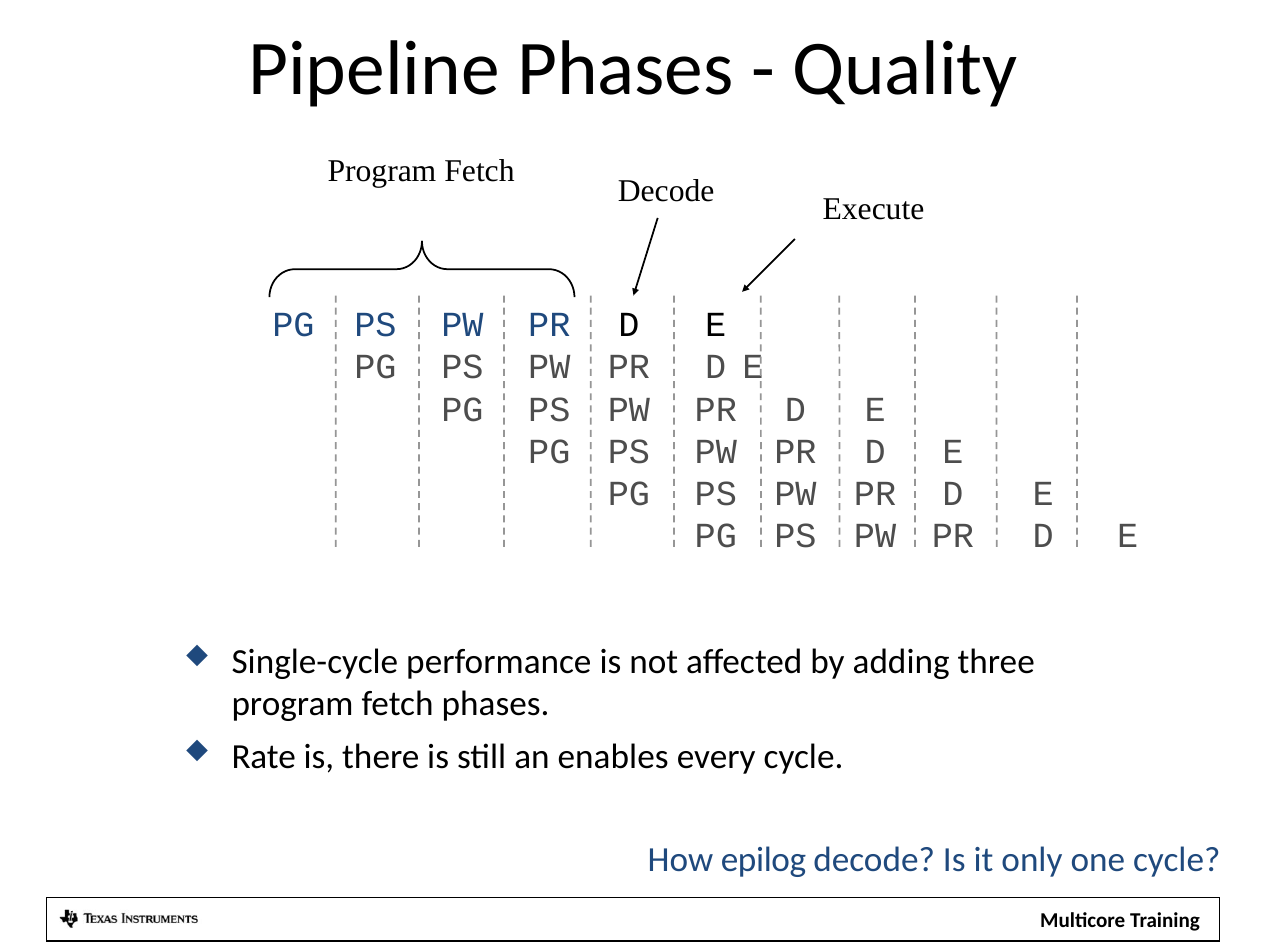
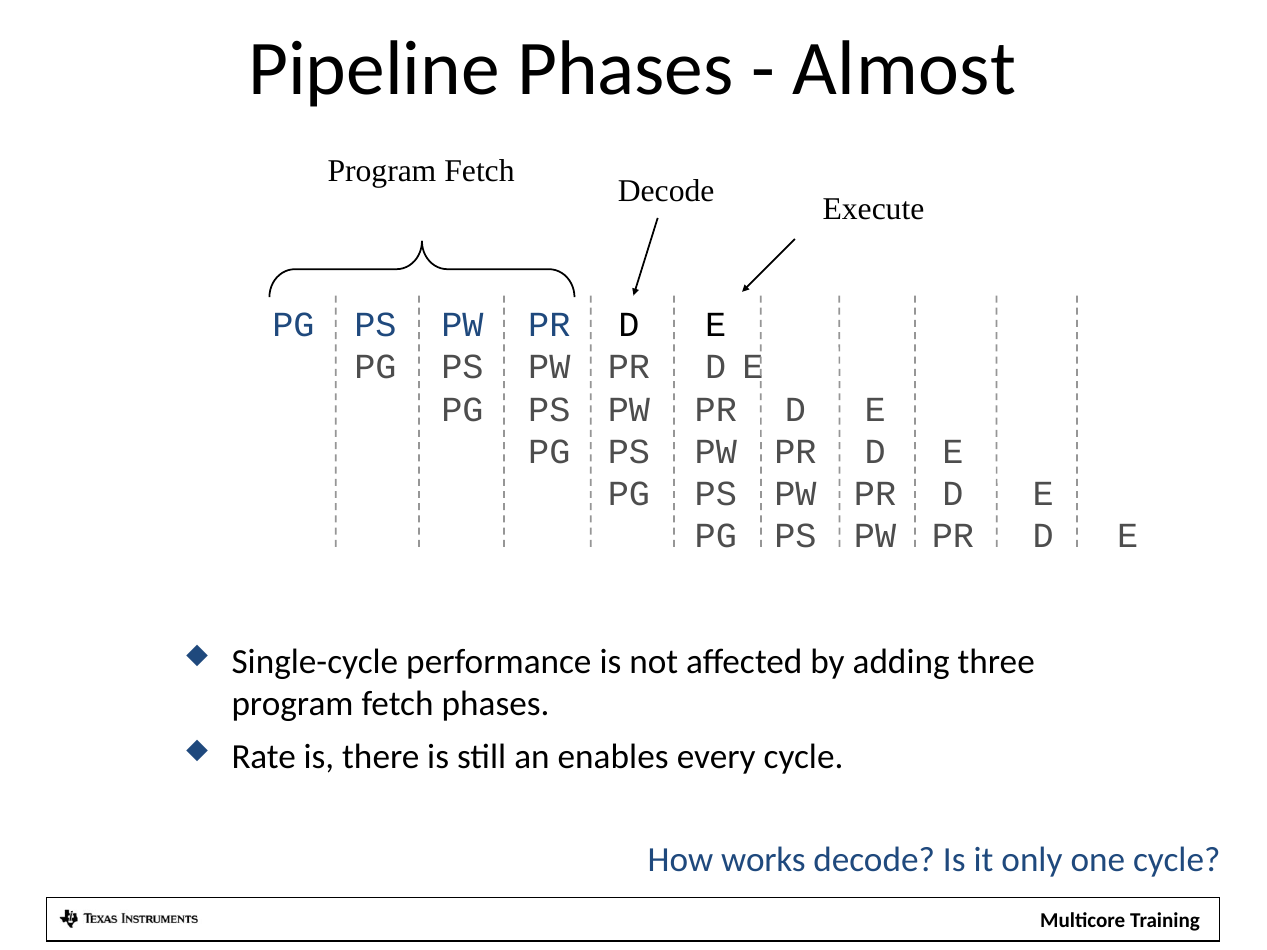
Quality: Quality -> Almost (905, 69)
epilog: epilog -> works (763, 860)
